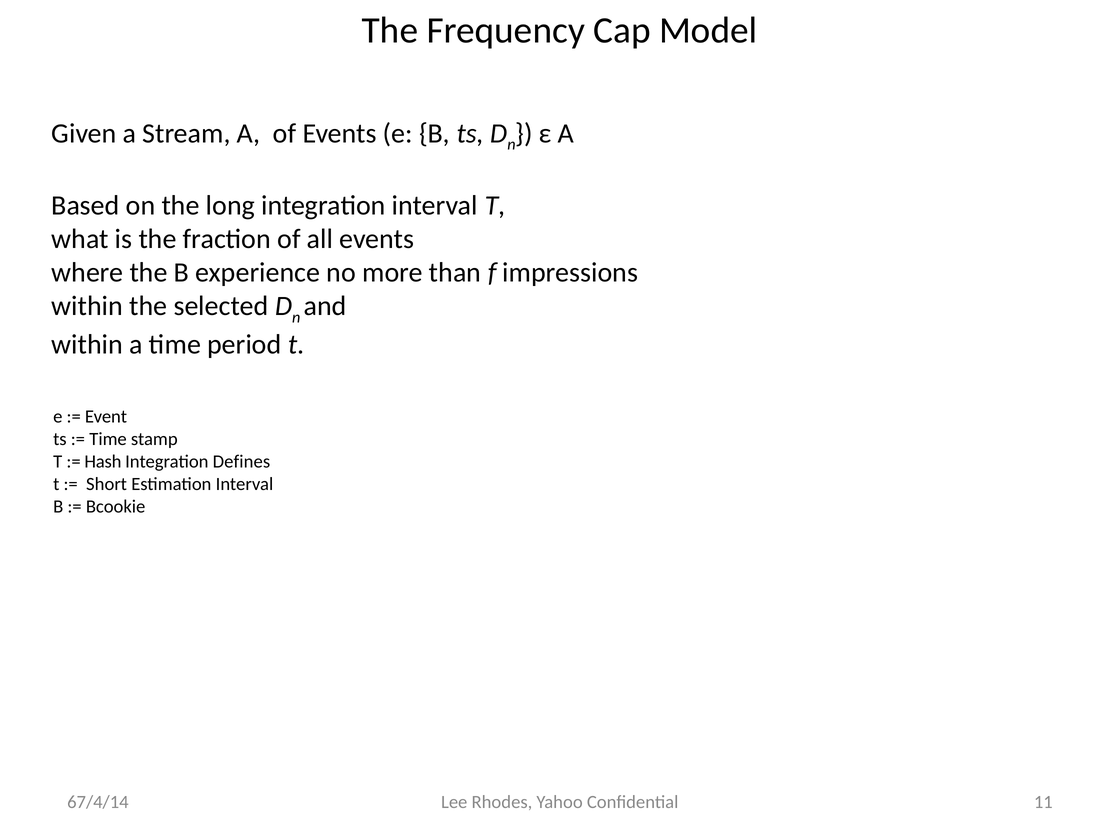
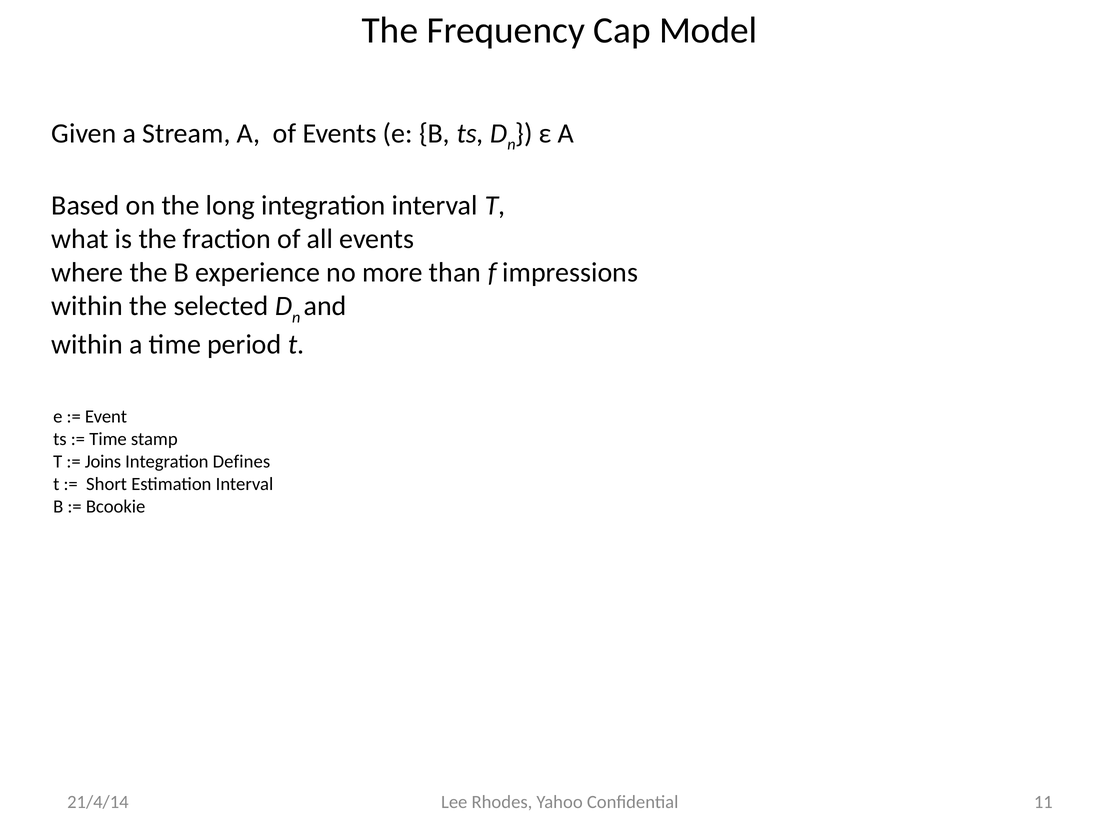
Hash: Hash -> Joins (103, 462)
67/4/14: 67/4/14 -> 21/4/14 (98, 802)
